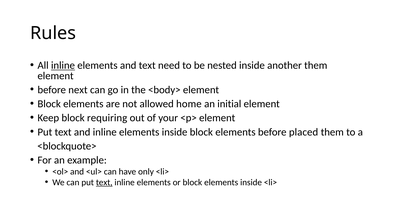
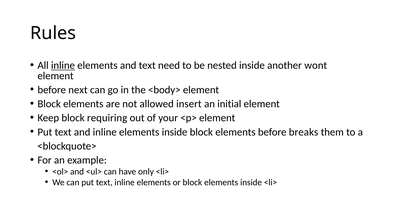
another them: them -> wont (316, 65)
home: home -> insert (189, 104)
placed: placed -> breaks (304, 132)
text underline: present -> none (104, 182)
